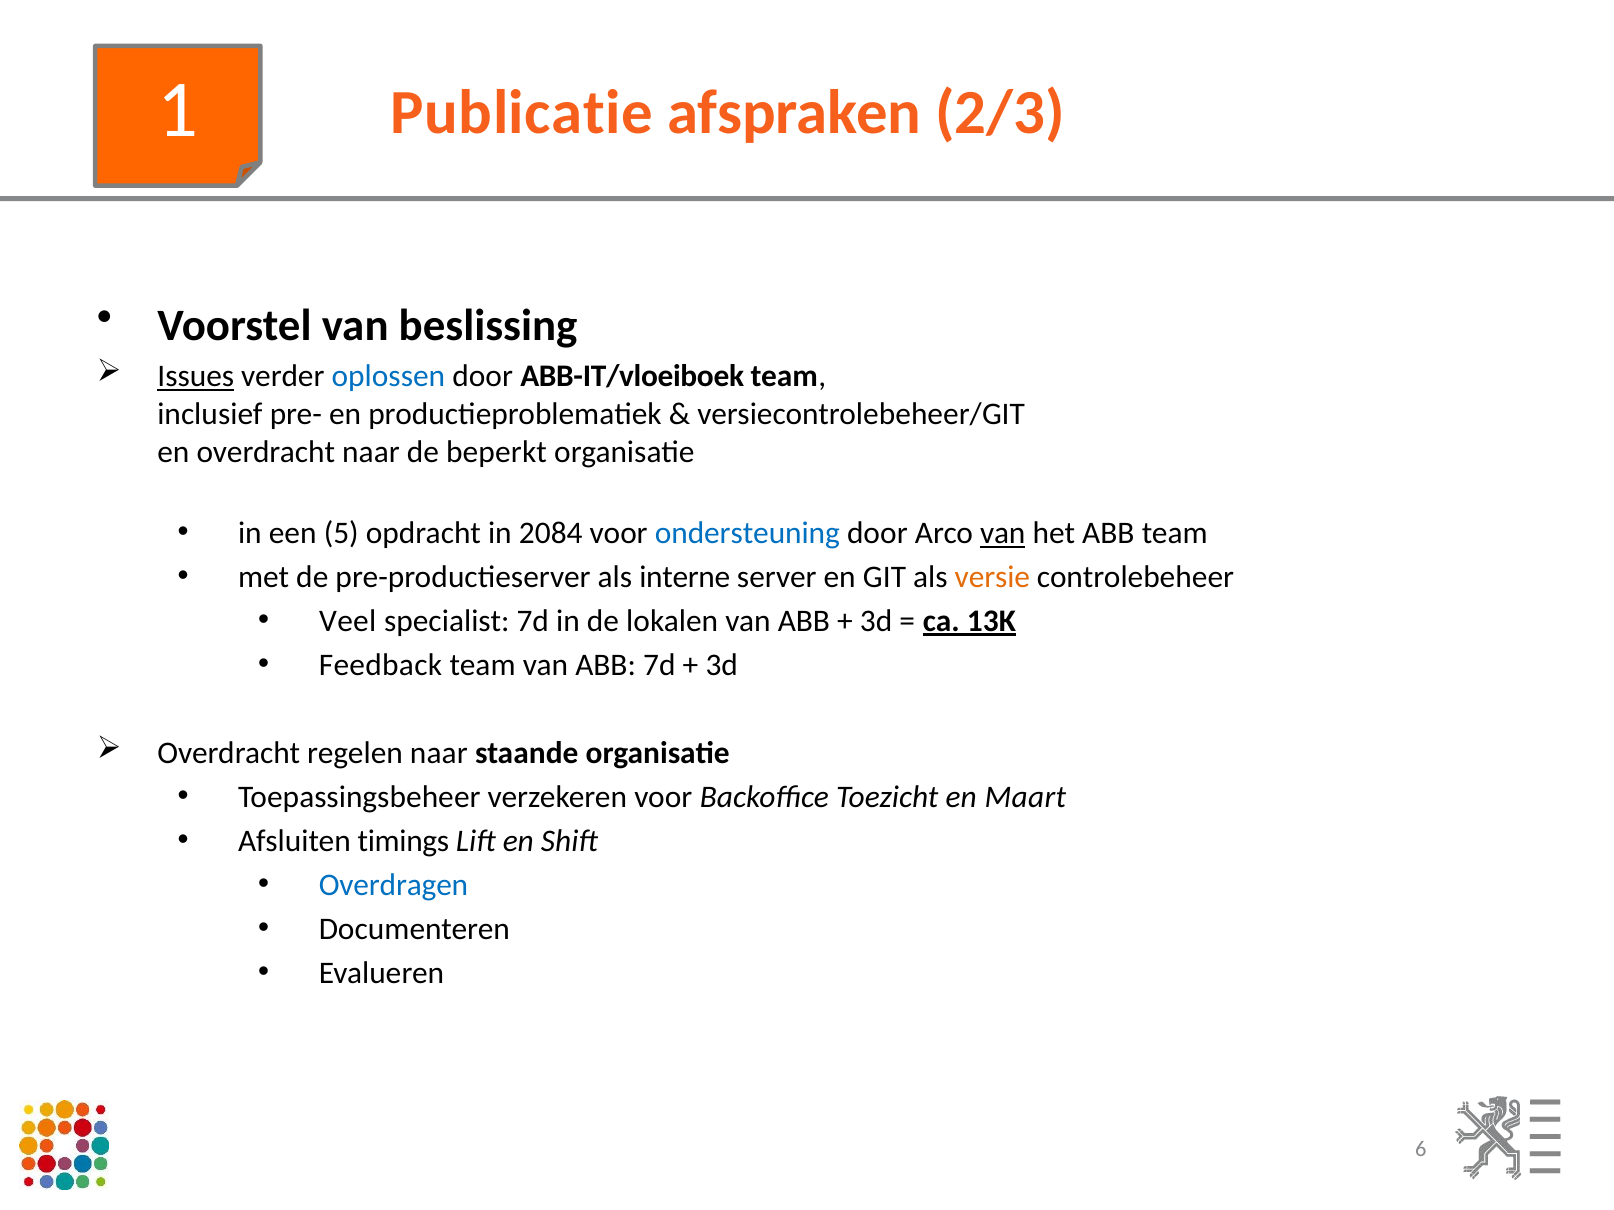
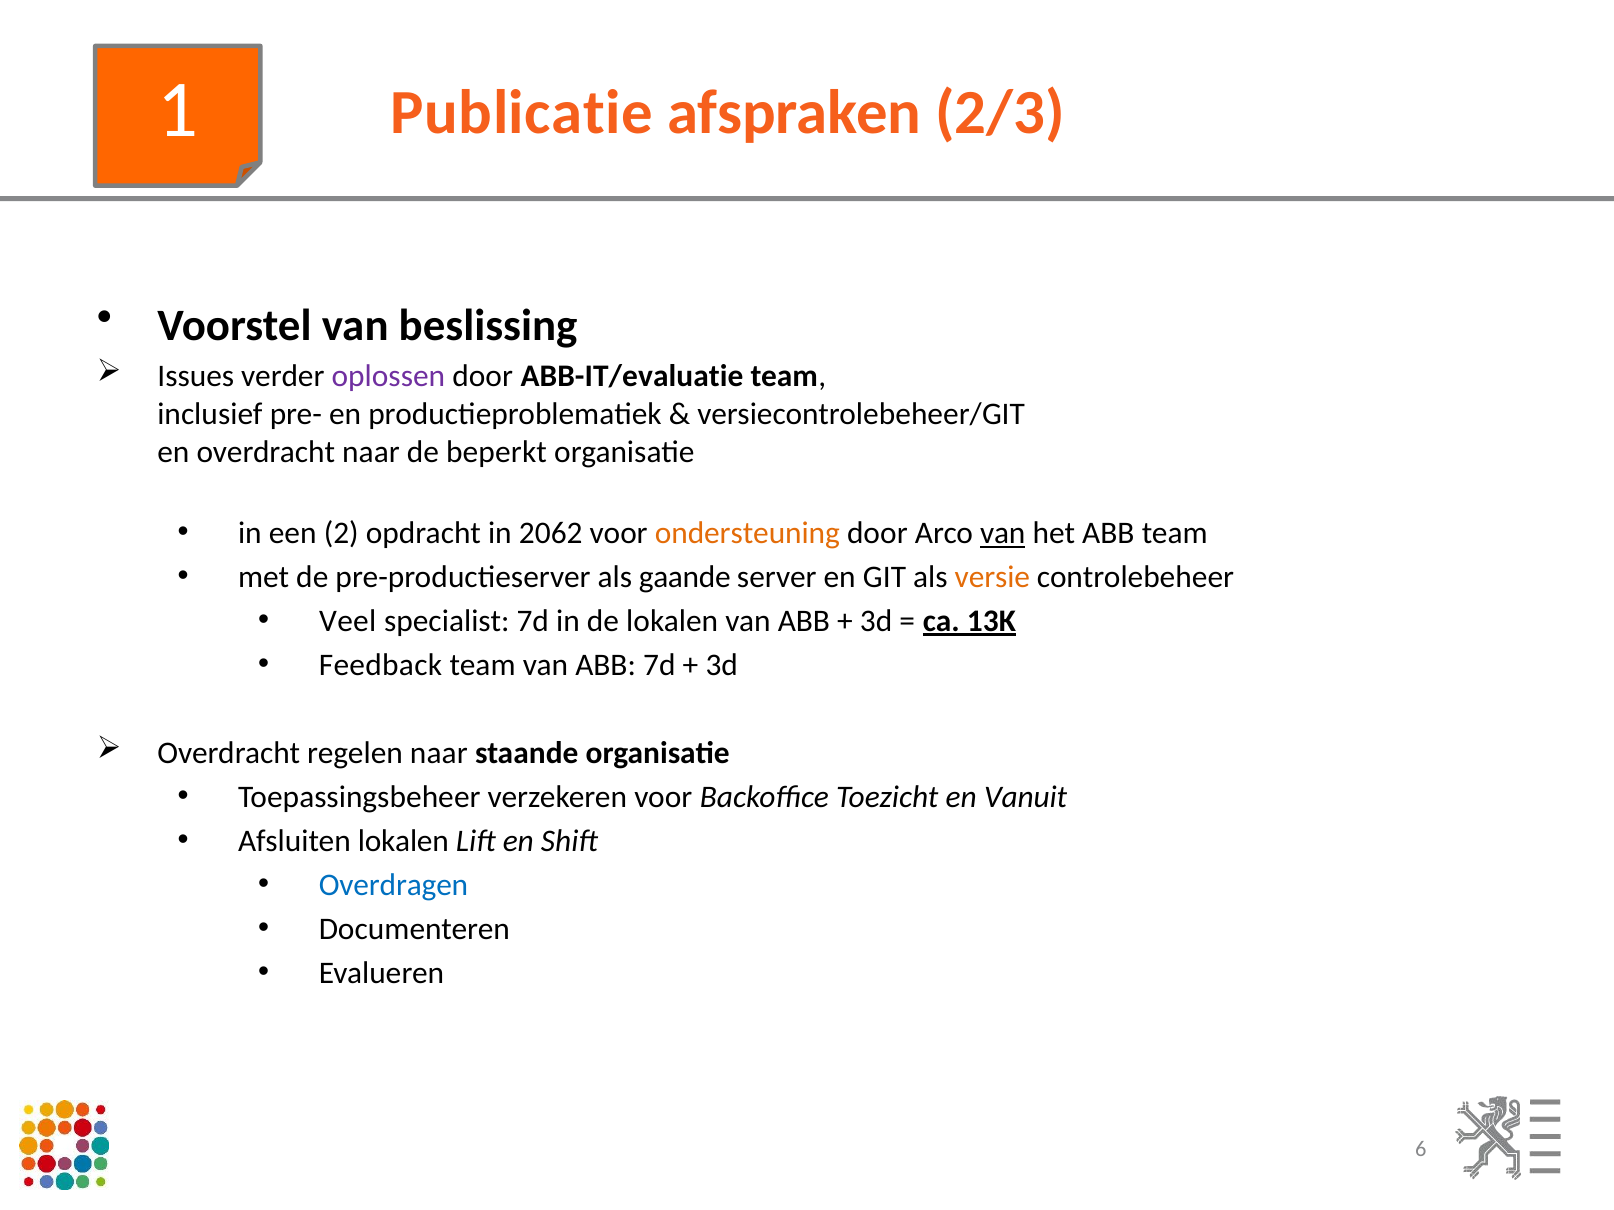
Issues underline: present -> none (196, 376)
oplossen colour: blue -> purple (388, 376)
ABB-IT/vloeiboek: ABB-IT/vloeiboek -> ABB-IT/evaluatie (632, 376)
5: 5 -> 2 (341, 534)
2084: 2084 -> 2062 (551, 534)
ondersteuning colour: blue -> orange (747, 534)
interne: interne -> gaande (685, 577)
Maart: Maart -> Vanuit (1026, 797)
Afsluiten timings: timings -> lokalen (403, 841)
